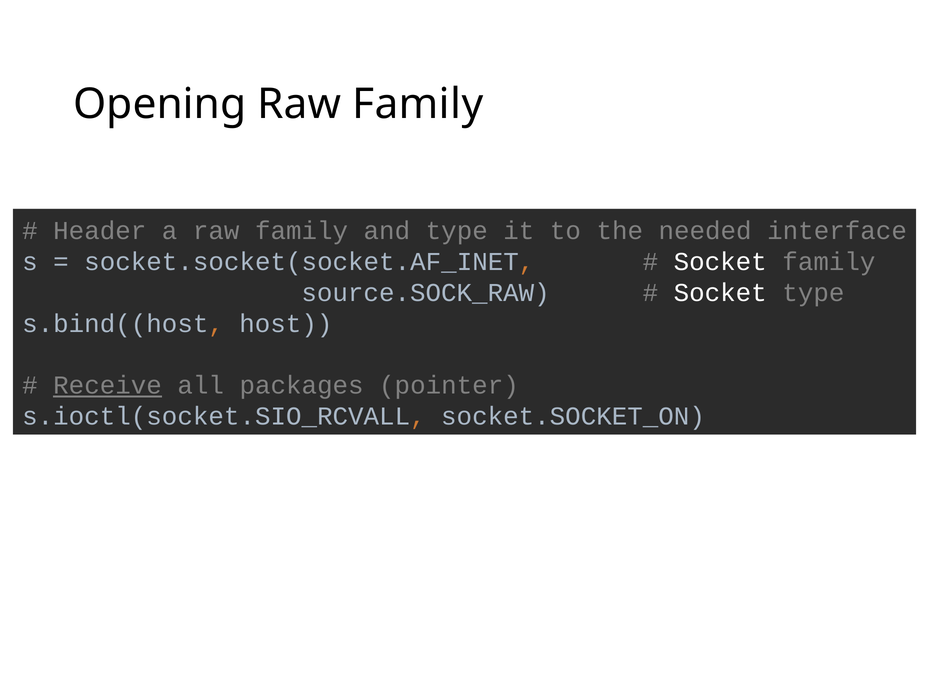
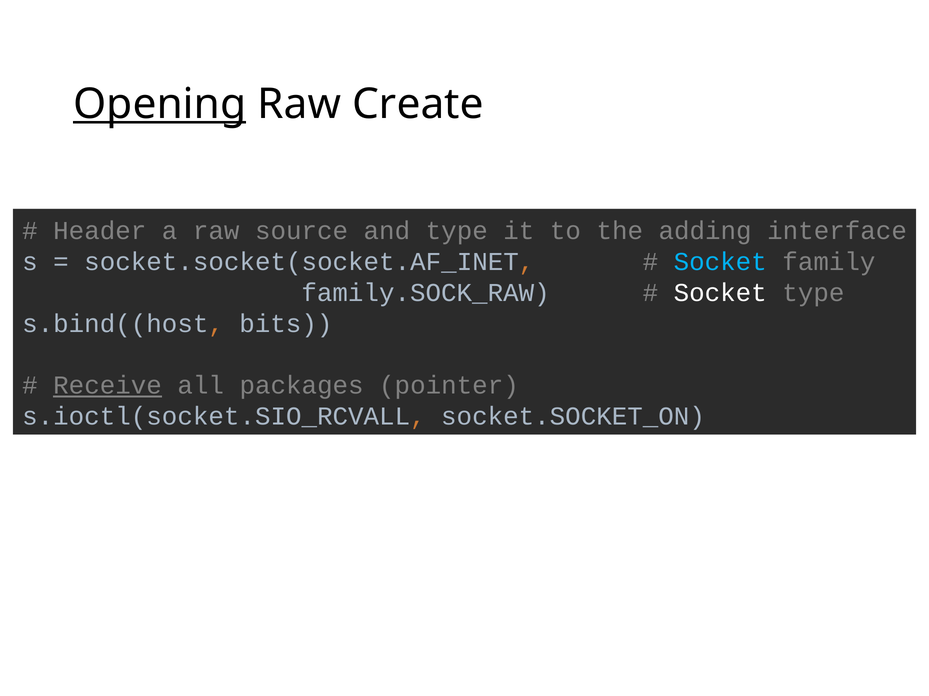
Opening underline: none -> present (160, 104)
Family: Family -> Create (418, 104)
a raw family: family -> source (302, 231)
needed: needed -> adding (705, 231)
Socket colour: white -> light blue (720, 262)
source.SOCK_RAW: source.SOCK_RAW -> family.SOCK_RAW (426, 293)
host: host -> bits (286, 324)
